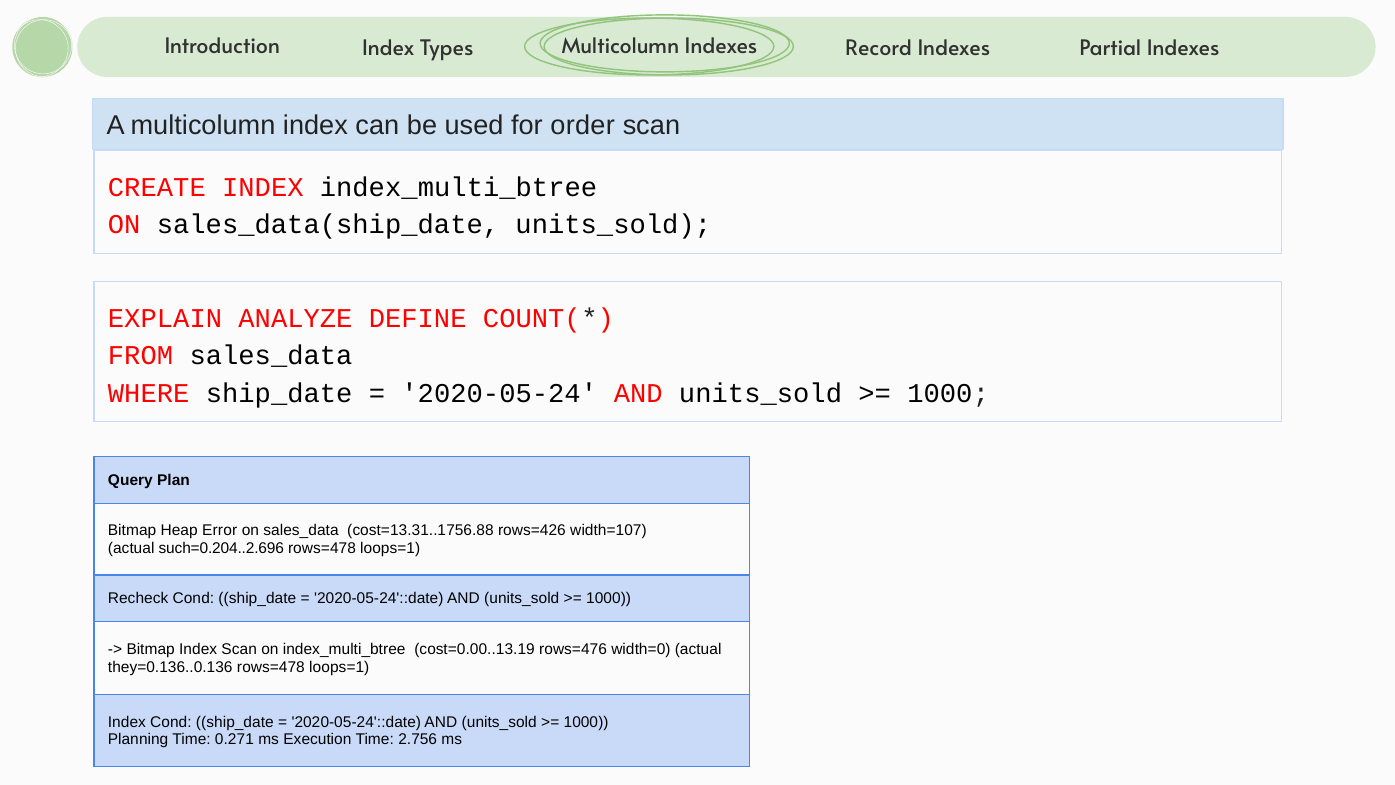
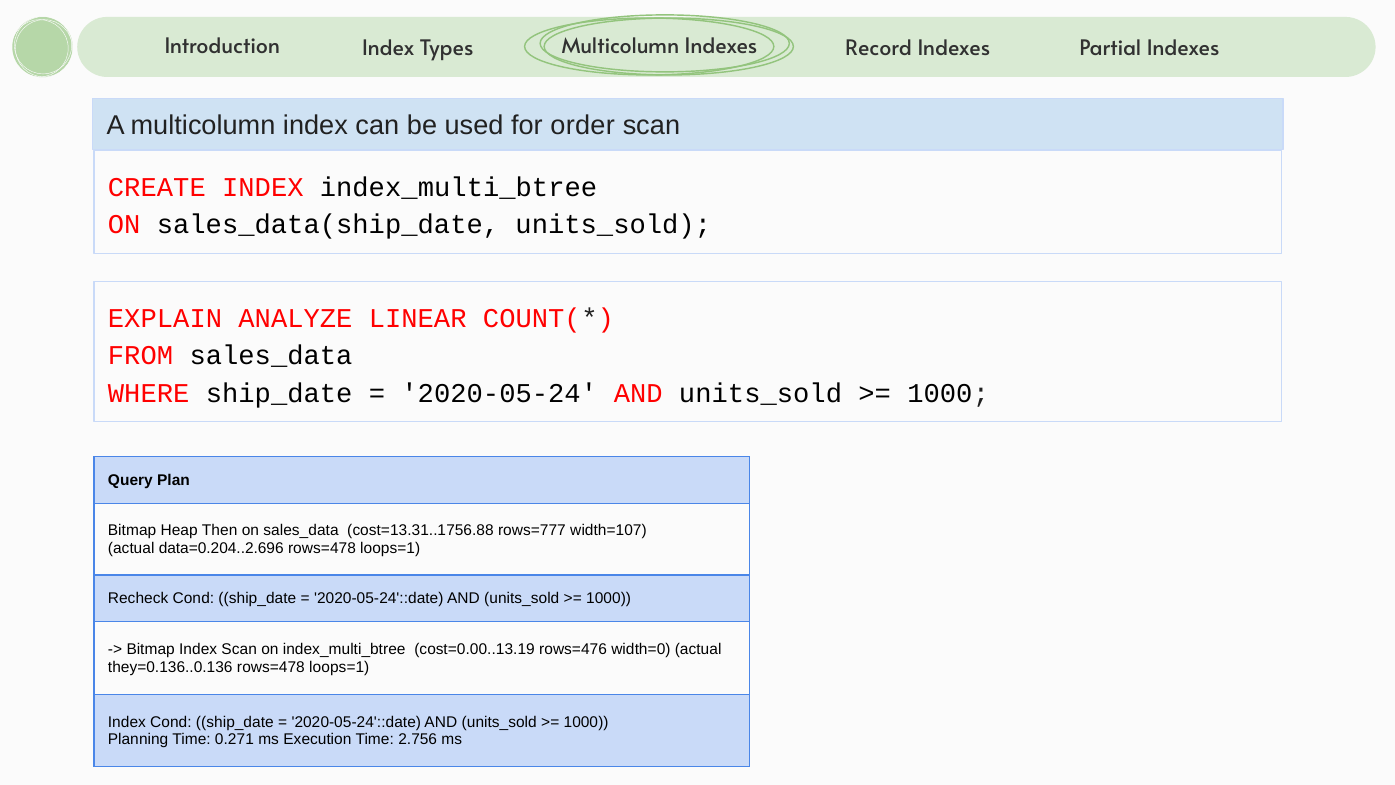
DEFINE: DEFINE -> LINEAR (418, 318)
Error: Error -> Then (220, 531)
rows=426: rows=426 -> rows=777 (532, 531)
such=0.204..2.696: such=0.204..2.696 -> data=0.204..2.696 (221, 548)
